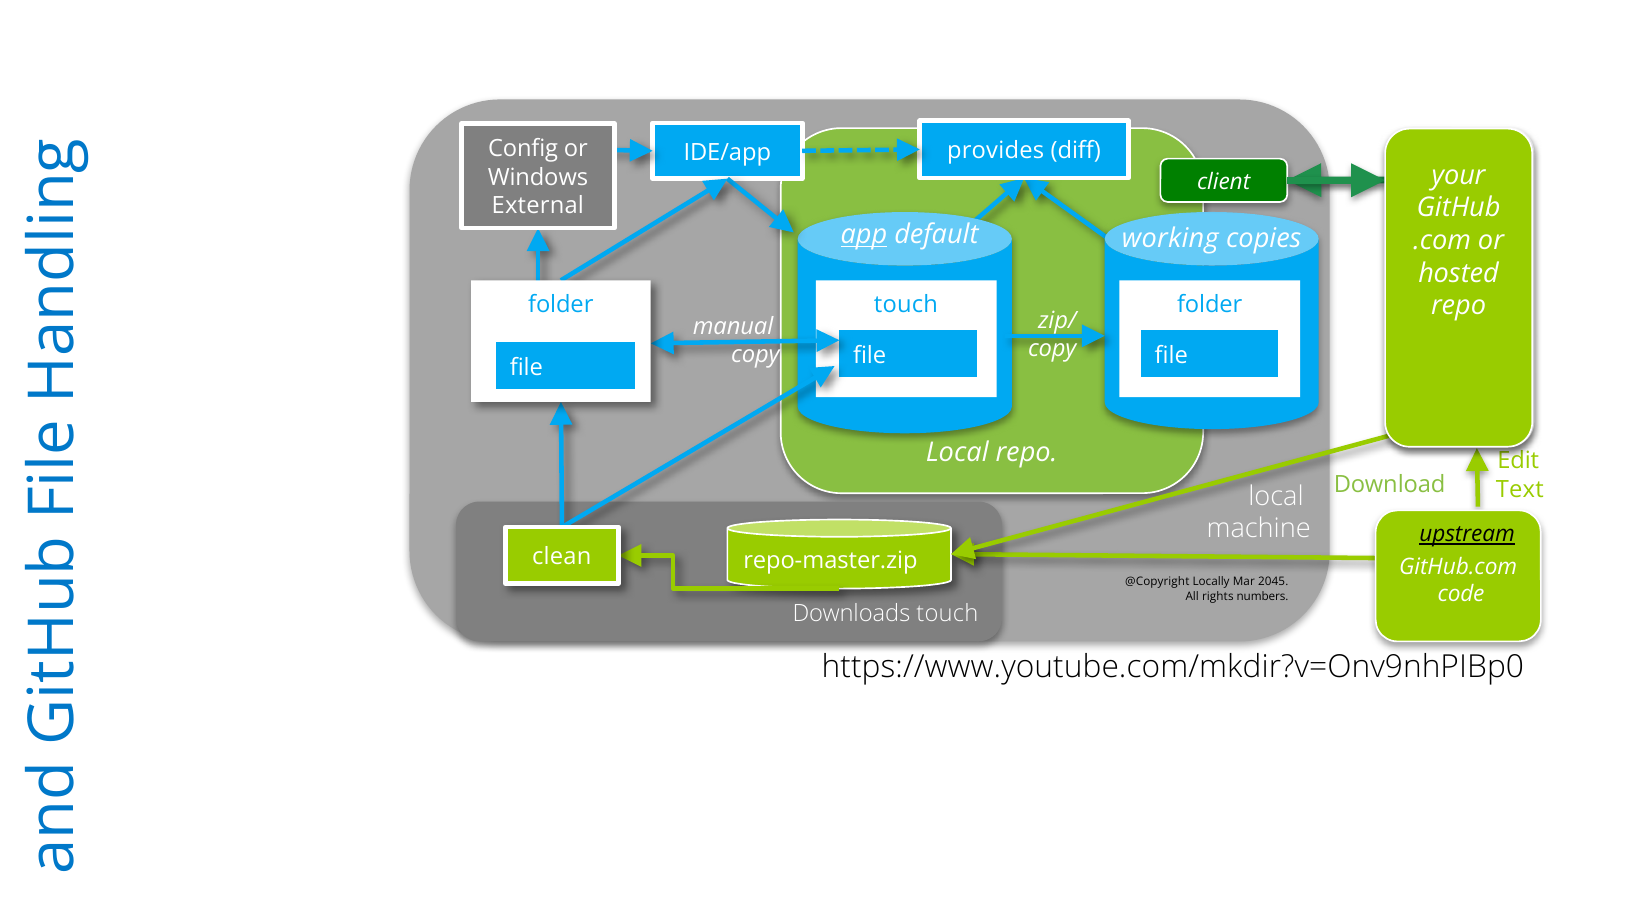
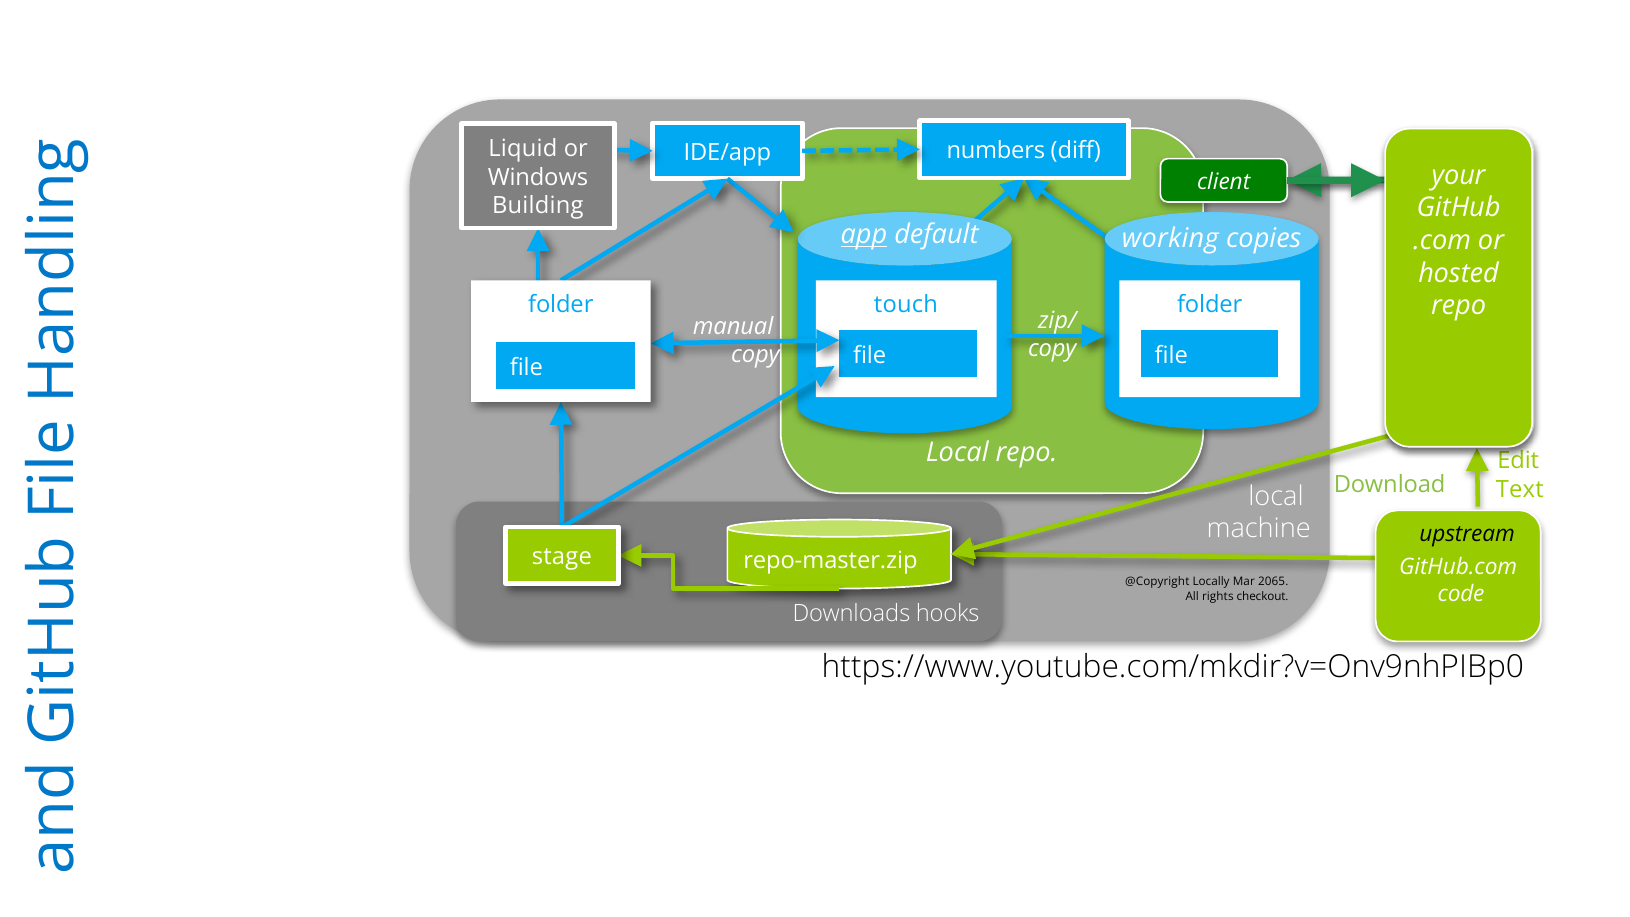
Config: Config -> Liquid (523, 149)
provides: provides -> numbers (996, 151)
External: External -> Building (538, 206)
upstream underline: present -> none (1467, 534)
clean: clean -> stage (562, 557)
2045: 2045 -> 2065 (1273, 582)
numbers: numbers -> checkout (1263, 596)
Downloads touch: touch -> hooks (948, 614)
